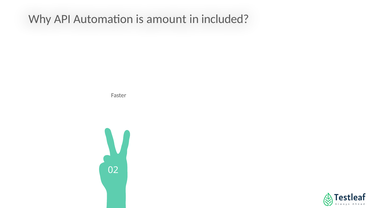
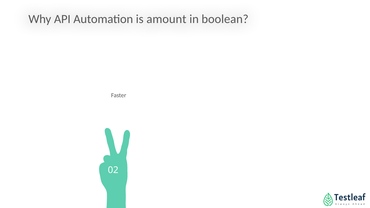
included: included -> boolean (225, 19)
